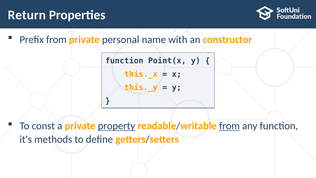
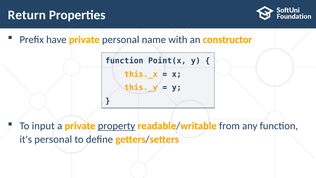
Prefix from: from -> have (56, 40)
const: const -> input (43, 126)
from underline: present -> none (229, 126)
it's methods: methods -> personal (53, 139)
